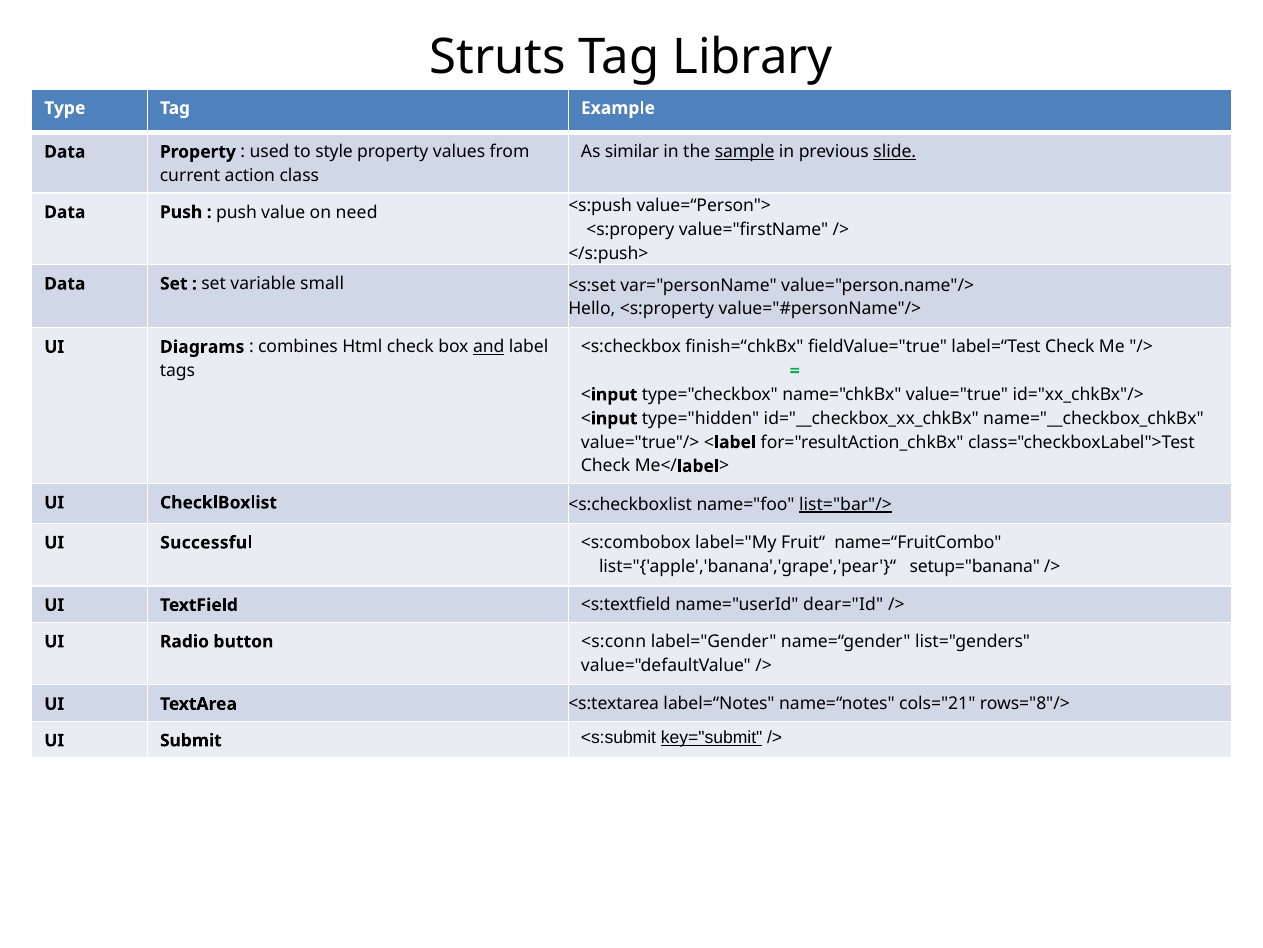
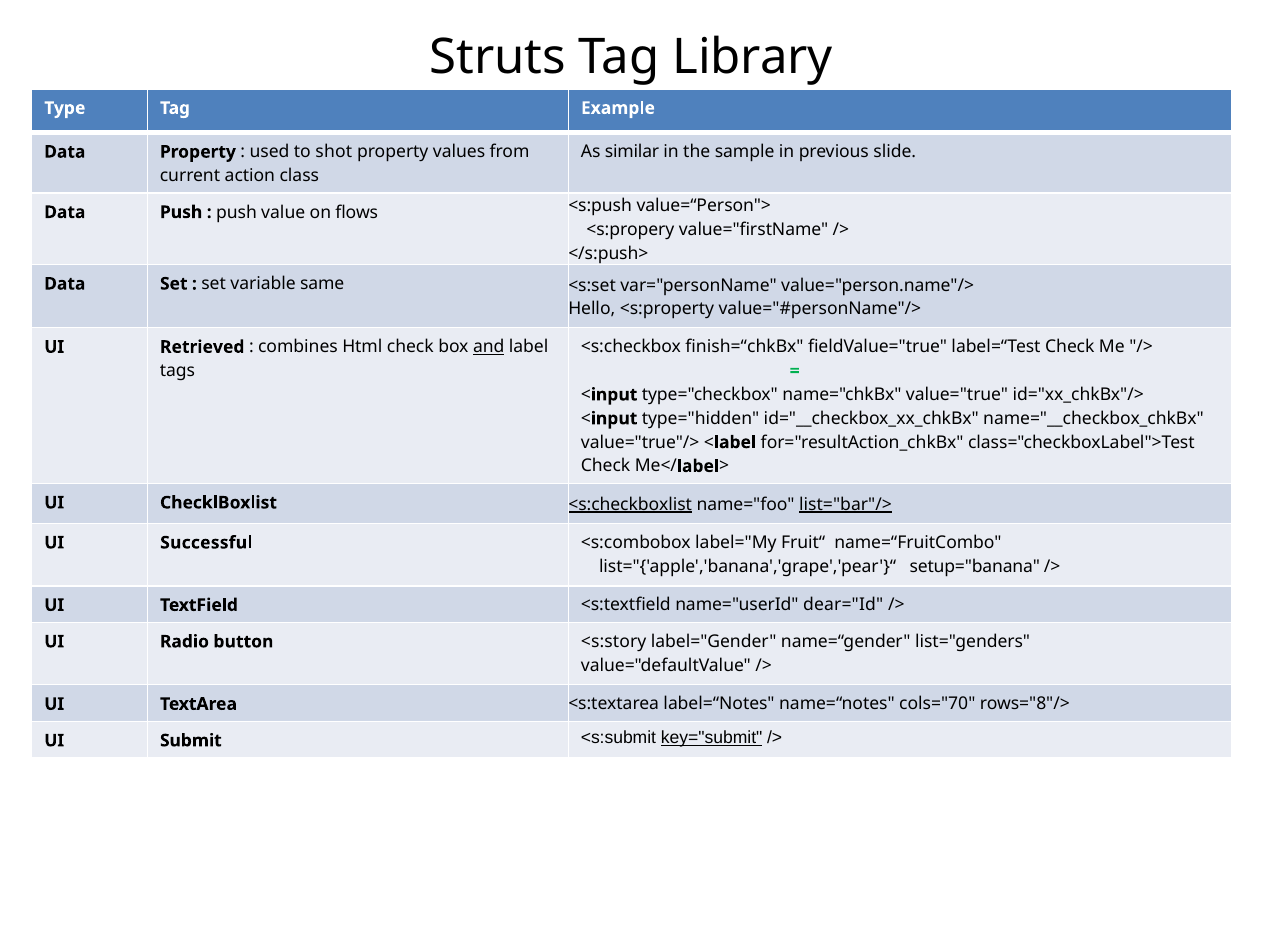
sample underline: present -> none (745, 152)
slide underline: present -> none (895, 152)
style: style -> shot (334, 152)
need: need -> flows (357, 212)
small: small -> same (322, 284)
Diagrams: Diagrams -> Retrieved (202, 347)
<s:checkboxlist underline: none -> present (630, 504)
<s:conn: <s:conn -> <s:story (614, 641)
cols="21: cols="21 -> cols="70 (937, 703)
